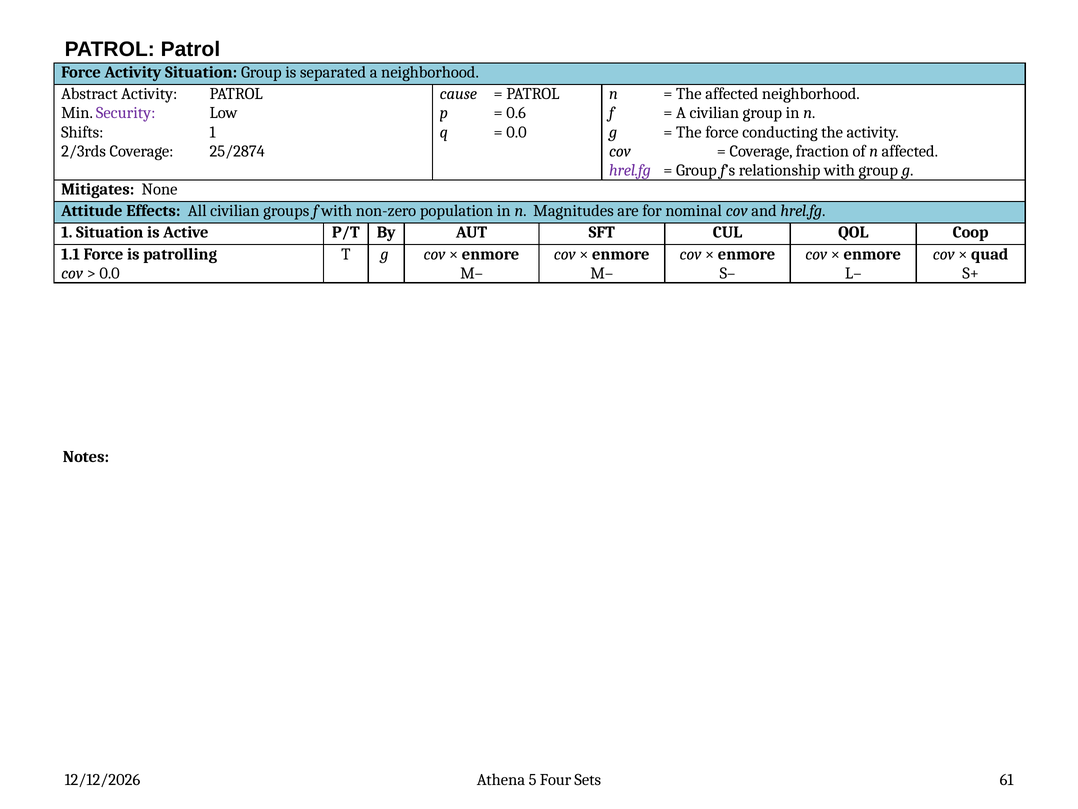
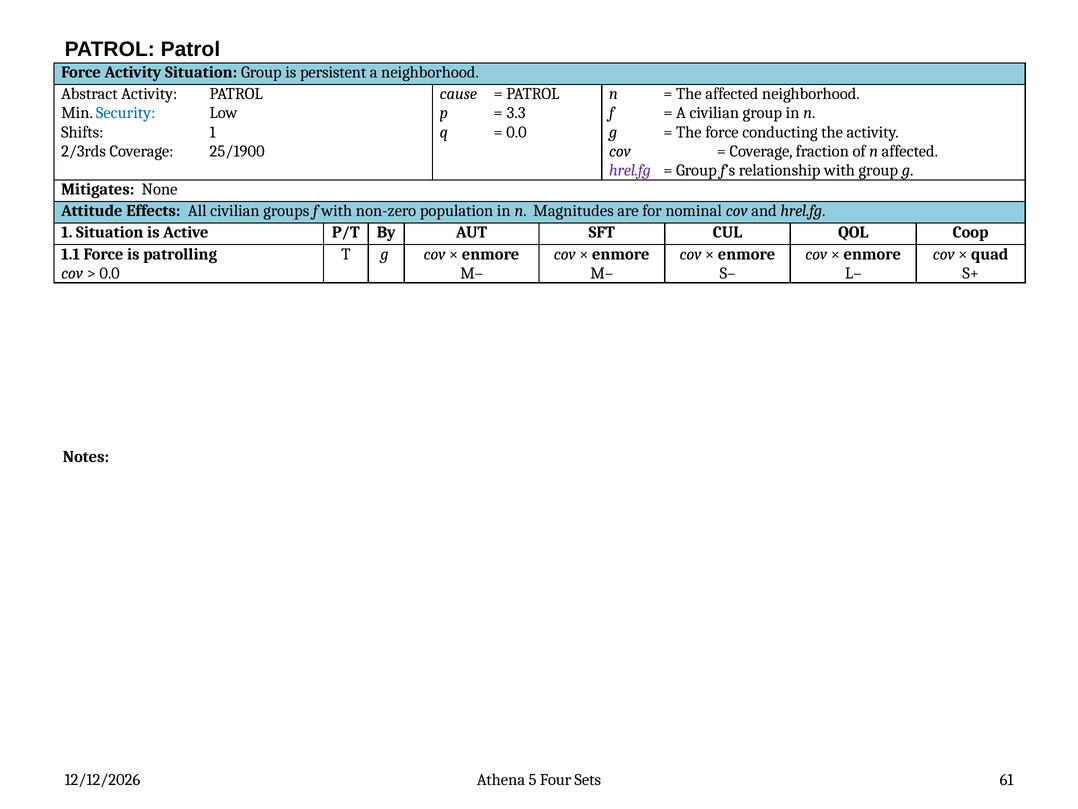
separated: separated -> persistent (333, 72)
Security colour: purple -> blue (126, 113)
0.6: 0.6 -> 3.3 (516, 113)
25/2874: 25/2874 -> 25/1900 (237, 151)
